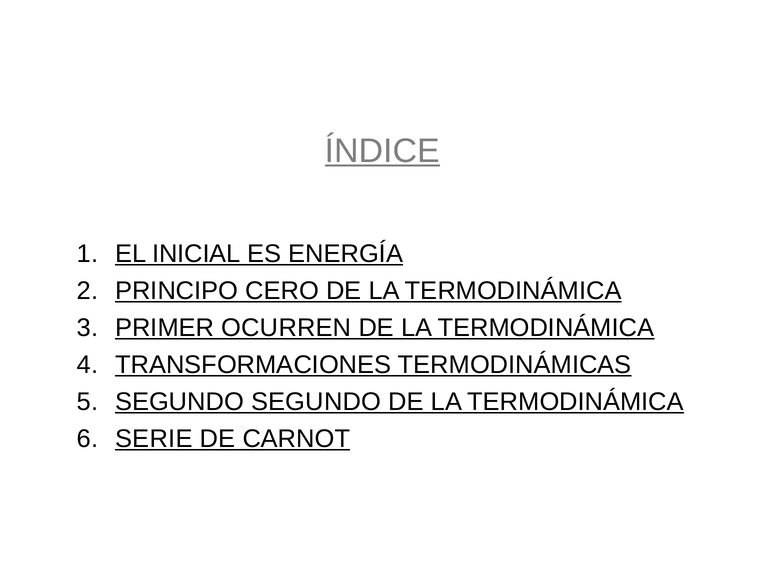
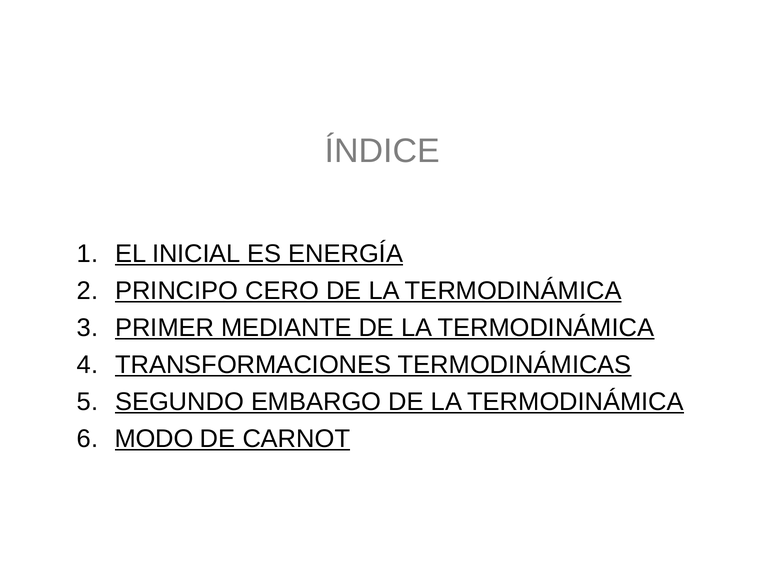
ÍNDICE underline: present -> none (382, 151)
OCURREN: OCURREN -> MEDIANTE (286, 328)
SEGUNDO SEGUNDO: SEGUNDO -> EMBARGO (316, 401)
SERIE: SERIE -> MODO (154, 438)
